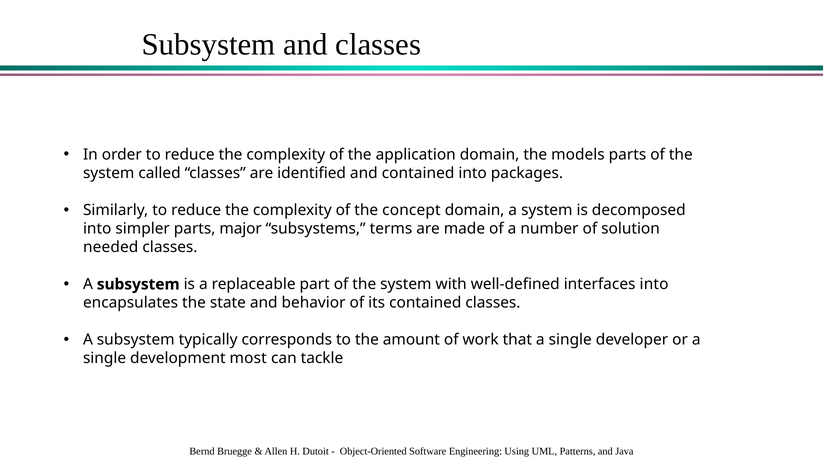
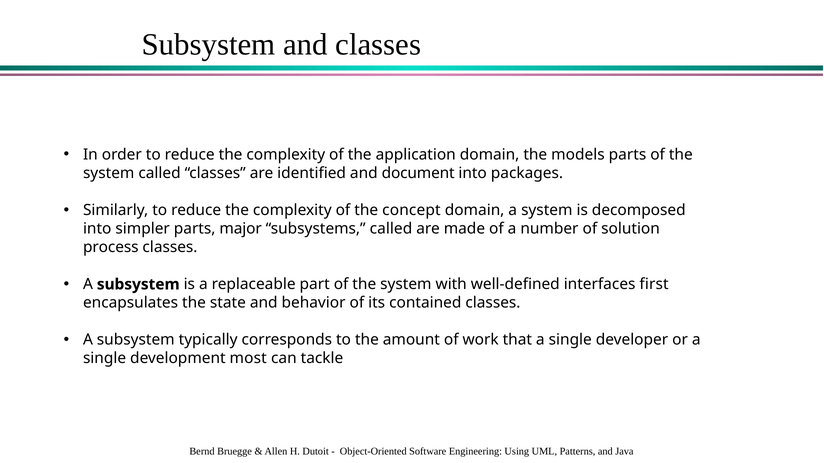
and contained: contained -> document (418, 173)
subsystems terms: terms -> called (391, 229)
needed: needed -> process (111, 248)
interfaces into: into -> first (654, 285)
